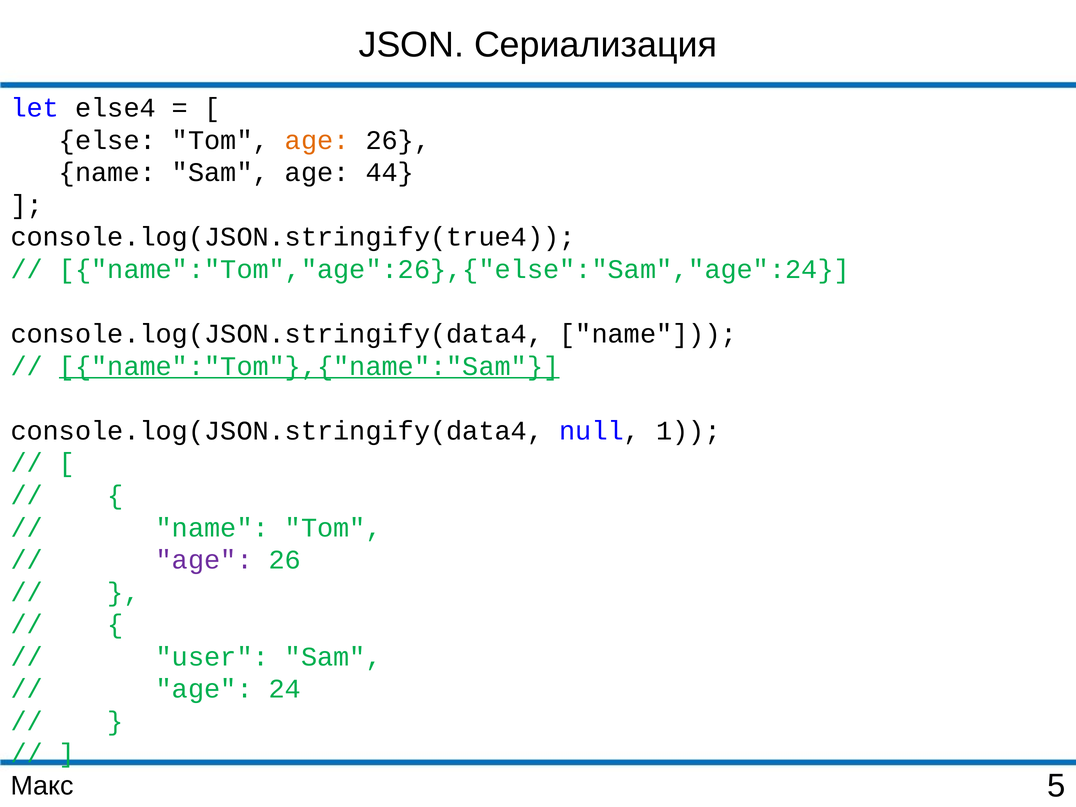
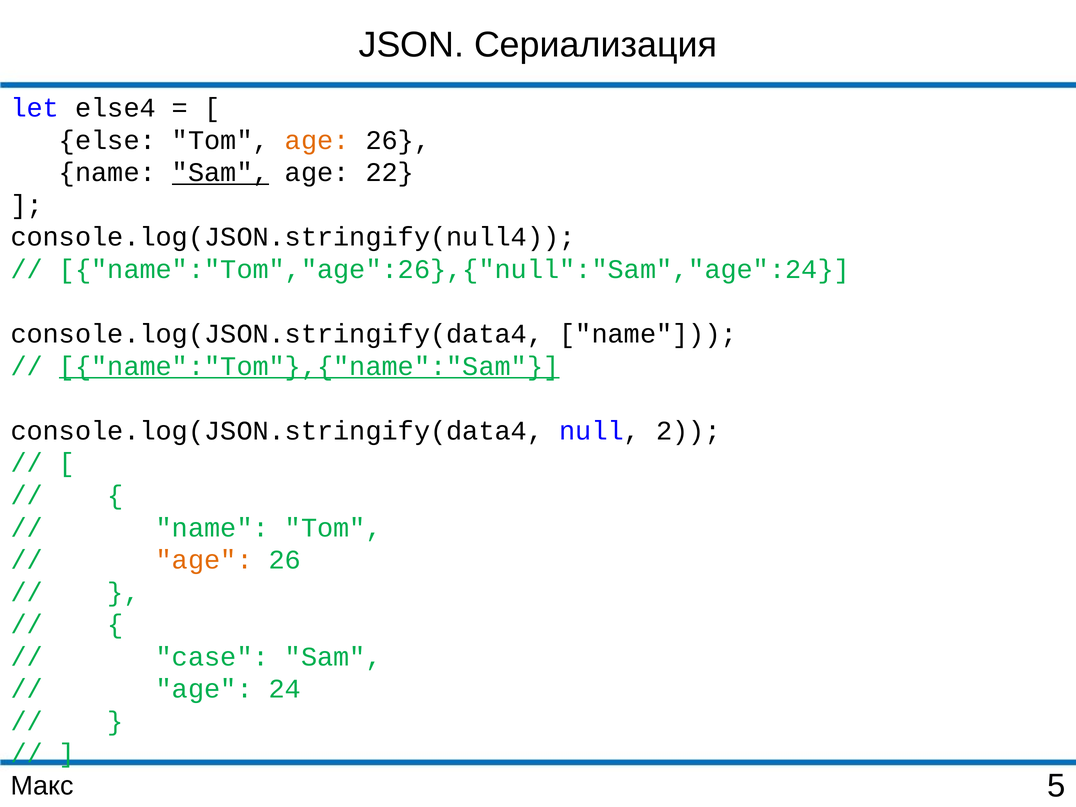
Sam underline: none -> present (220, 173)
44: 44 -> 22 (390, 173)
console.log(JSON.stringify(true4: console.log(JSON.stringify(true4 -> console.log(JSON.stringify(null4 (293, 237)
name":"Tom","age":26},{"else":"Sam","age":24: name":"Tom","age":26},{"else":"Sam","age":24 -> name":"Tom","age":26},{"null":"Sam","age":24 (454, 269)
1: 1 -> 2 (688, 431)
age colour: purple -> orange (204, 560)
user: user -> case (212, 657)
